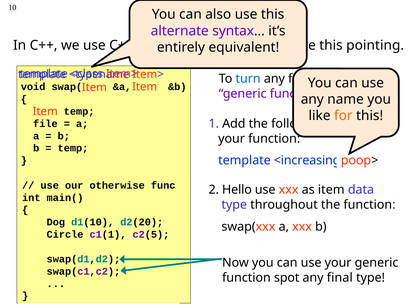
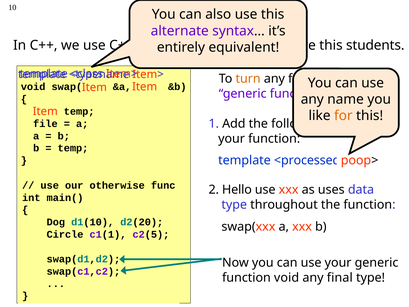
pointing: pointing -> students (375, 45)
turn colour: blue -> orange (248, 79)
<increasing: <increasing -> <processed (307, 160)
as item: item -> uses (331, 190)
function spot: spot -> void (287, 278)
